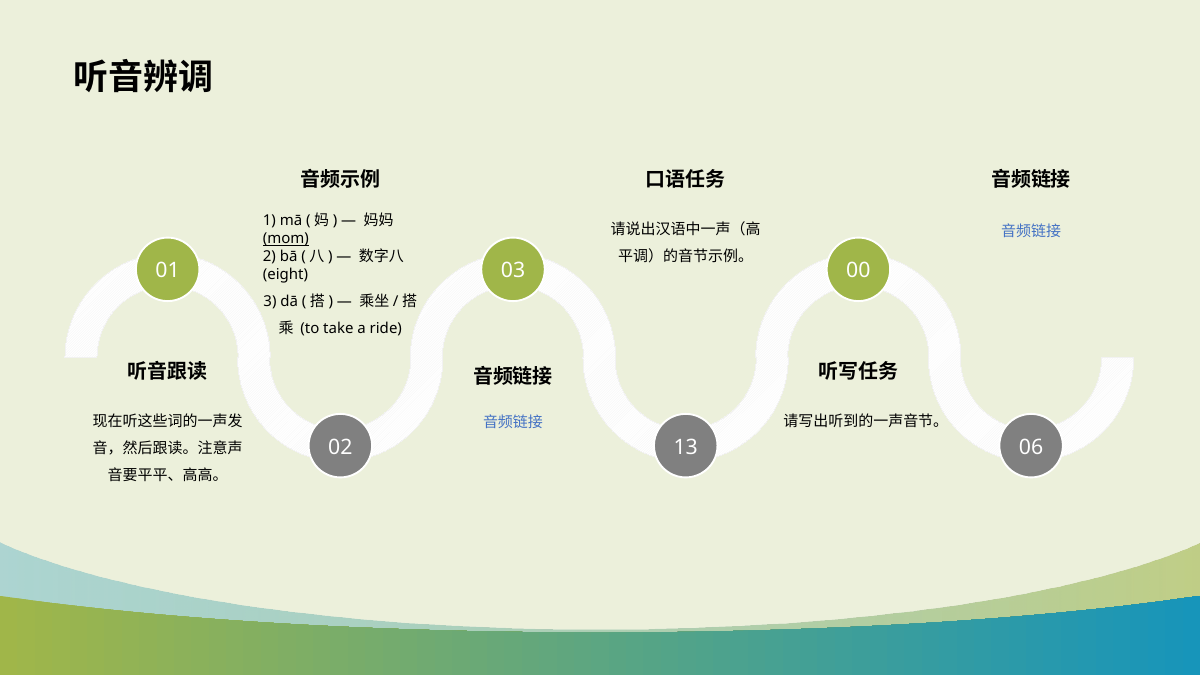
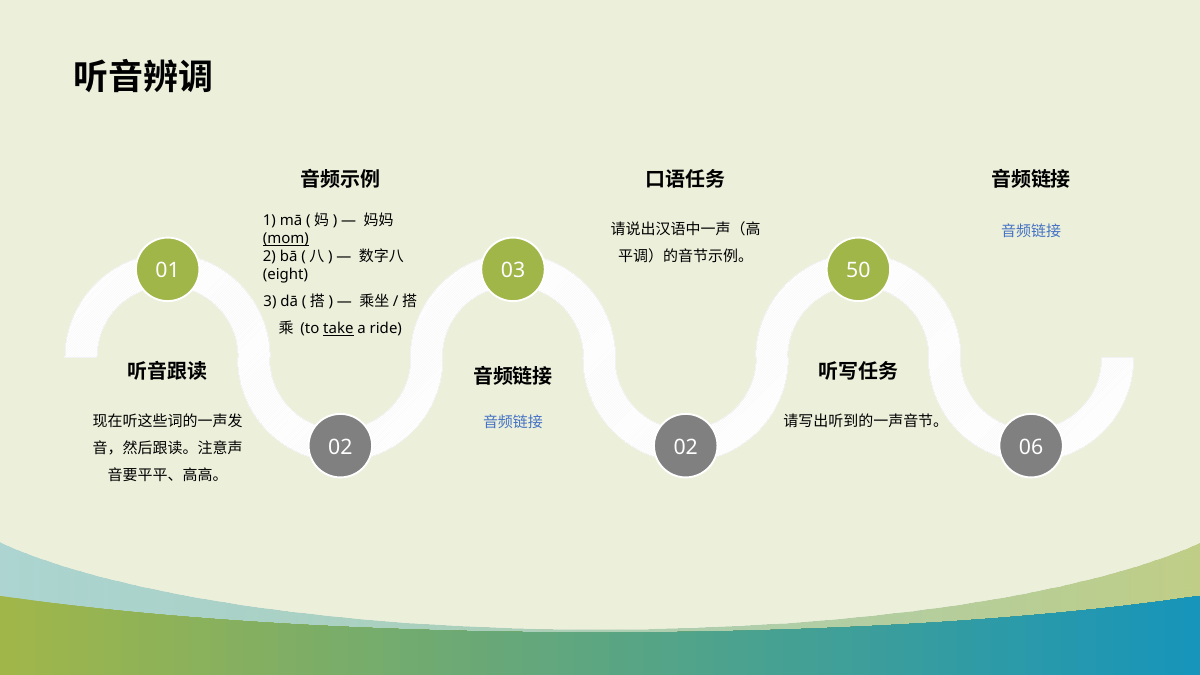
00: 00 -> 50 (858, 271)
take underline: none -> present (338, 329)
02 13: 13 -> 02 (686, 447)
